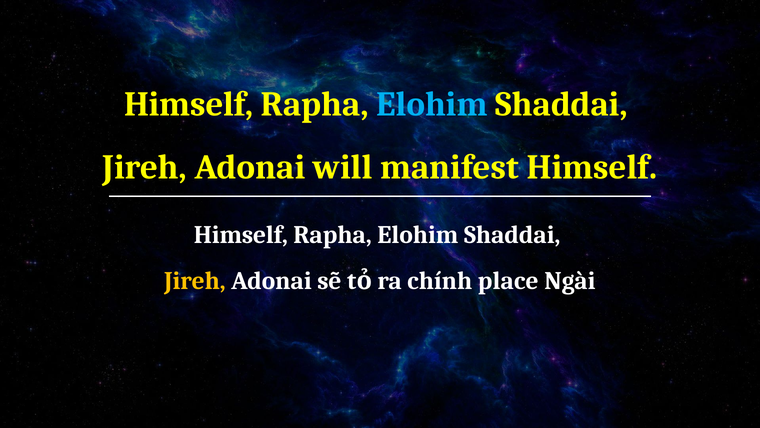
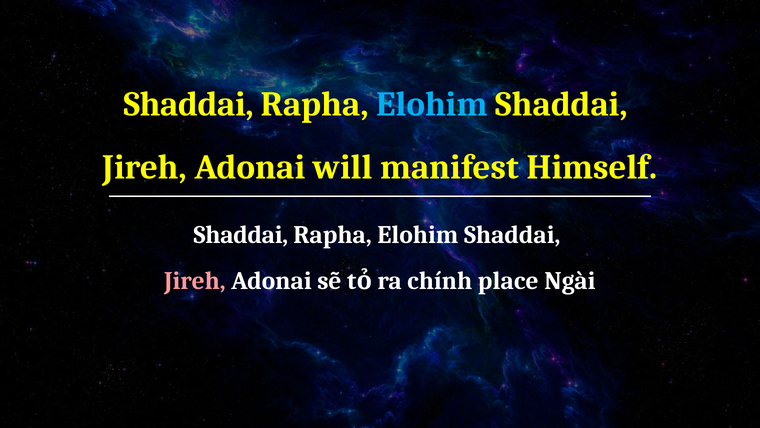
Himself: Himself -> Shaddai (189, 104)
Himself: Himself -> Shaddai (241, 235)
Jireh colour: yellow -> pink (195, 280)
